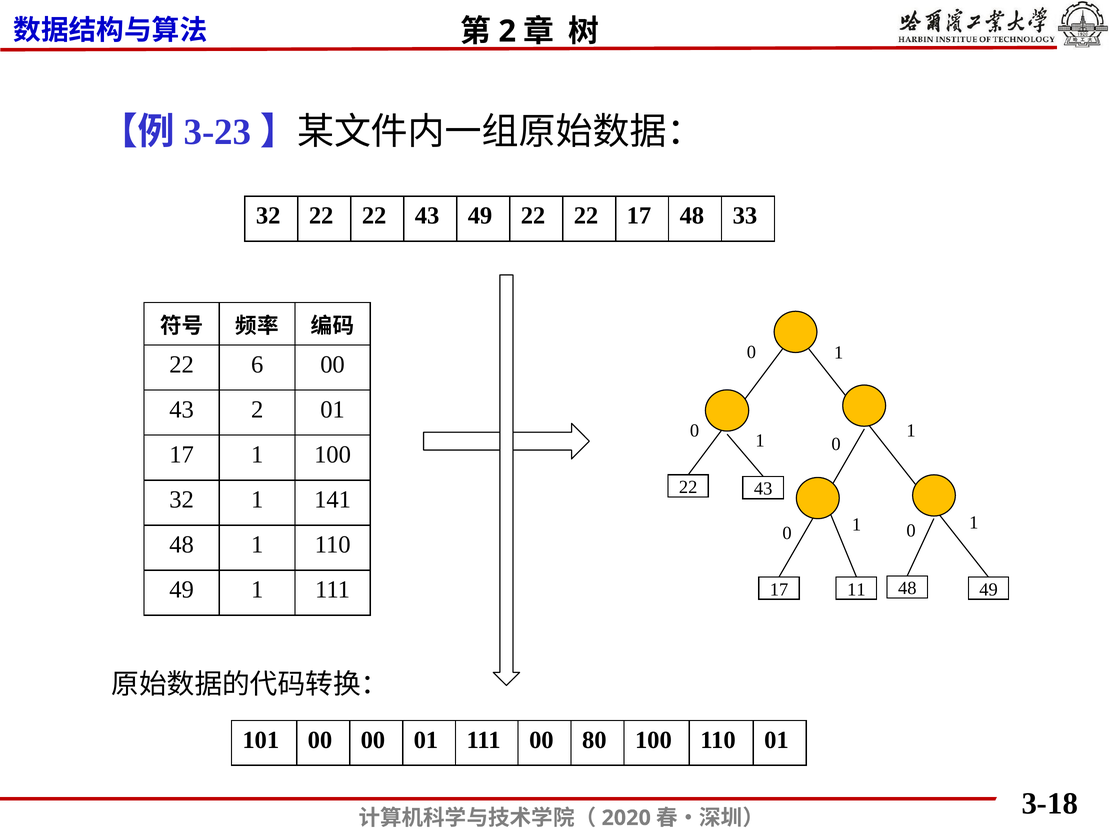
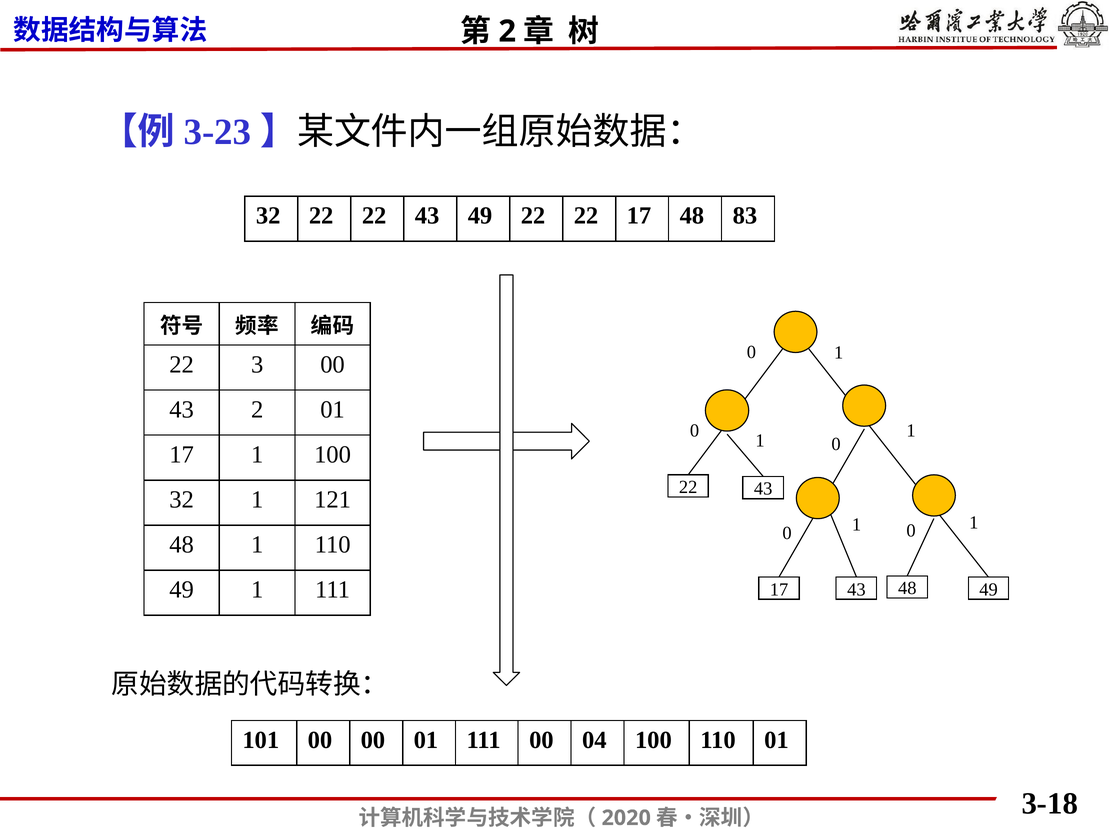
33: 33 -> 83 (745, 216)
6: 6 -> 3 (257, 364)
141: 141 -> 121 (333, 499)
17 11: 11 -> 43 (856, 589)
80: 80 -> 04 (594, 740)
